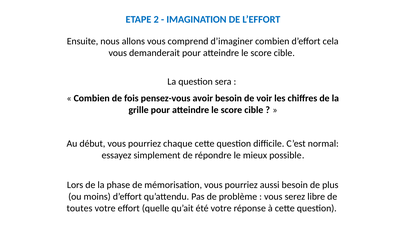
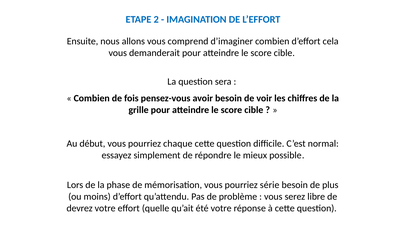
aussi: aussi -> série (270, 185)
toutes: toutes -> devrez (80, 209)
